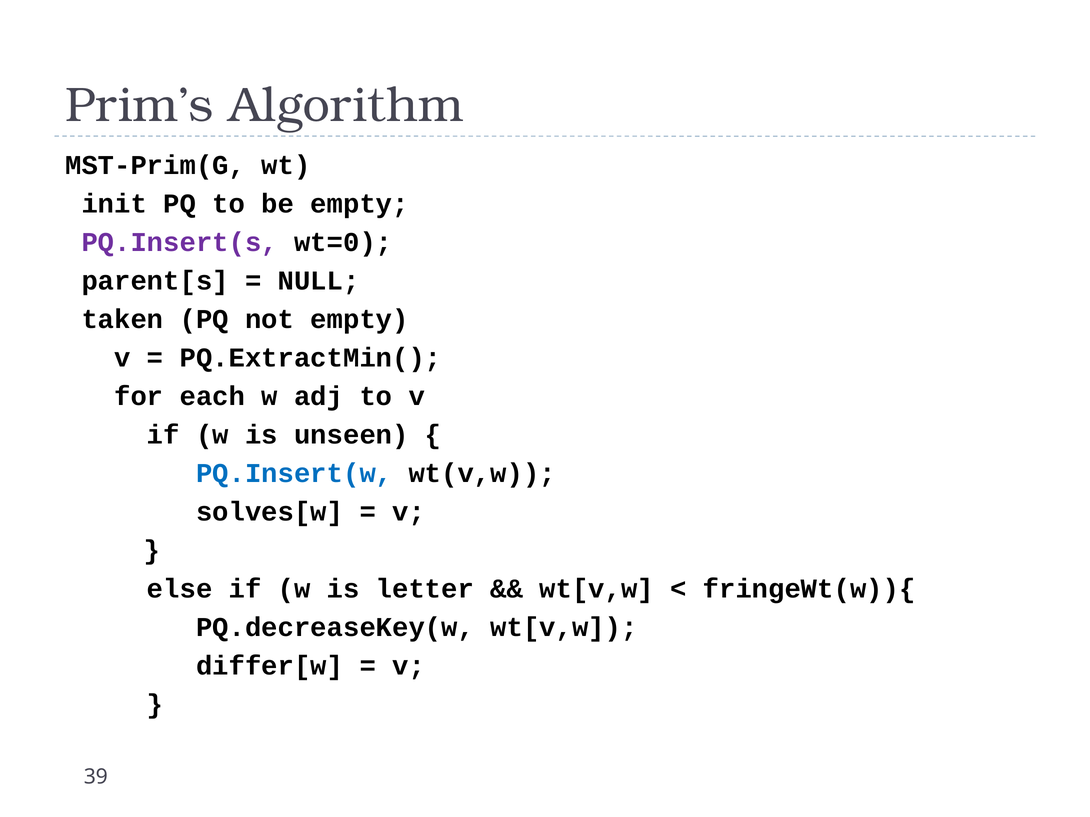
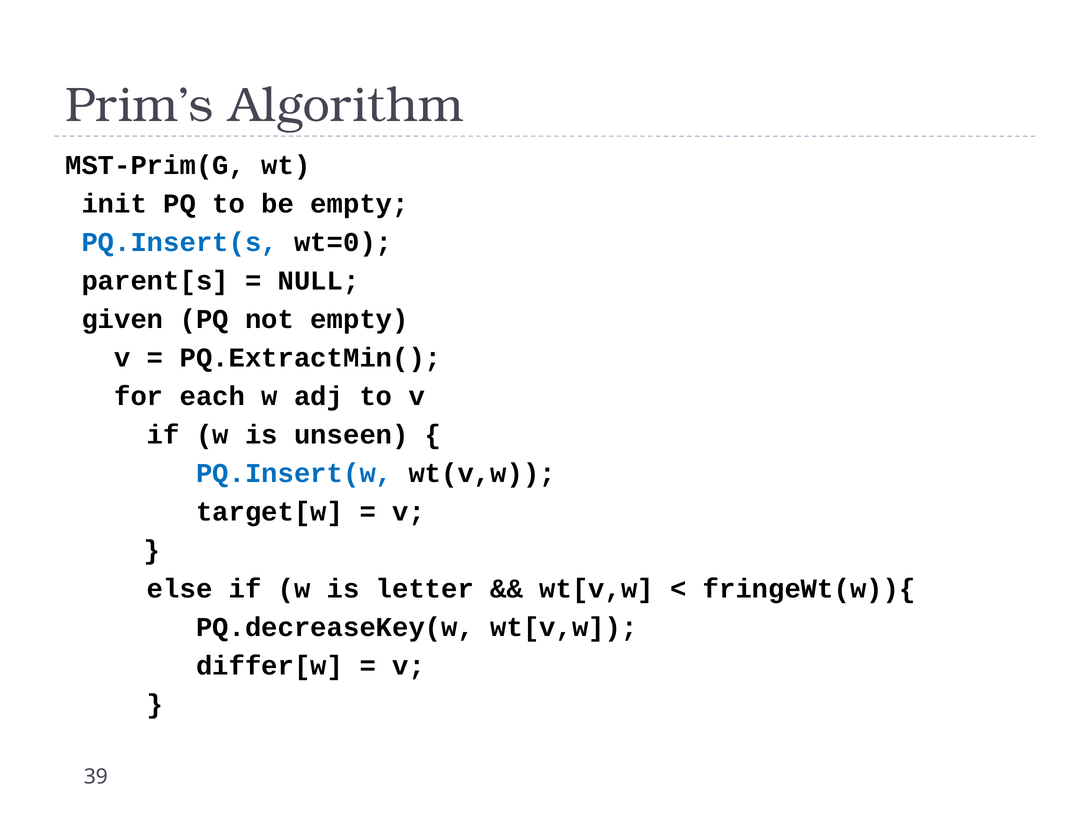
PQ.Insert(s colour: purple -> blue (180, 242)
taken: taken -> given (122, 319)
solves[w: solves[w -> target[w (270, 512)
